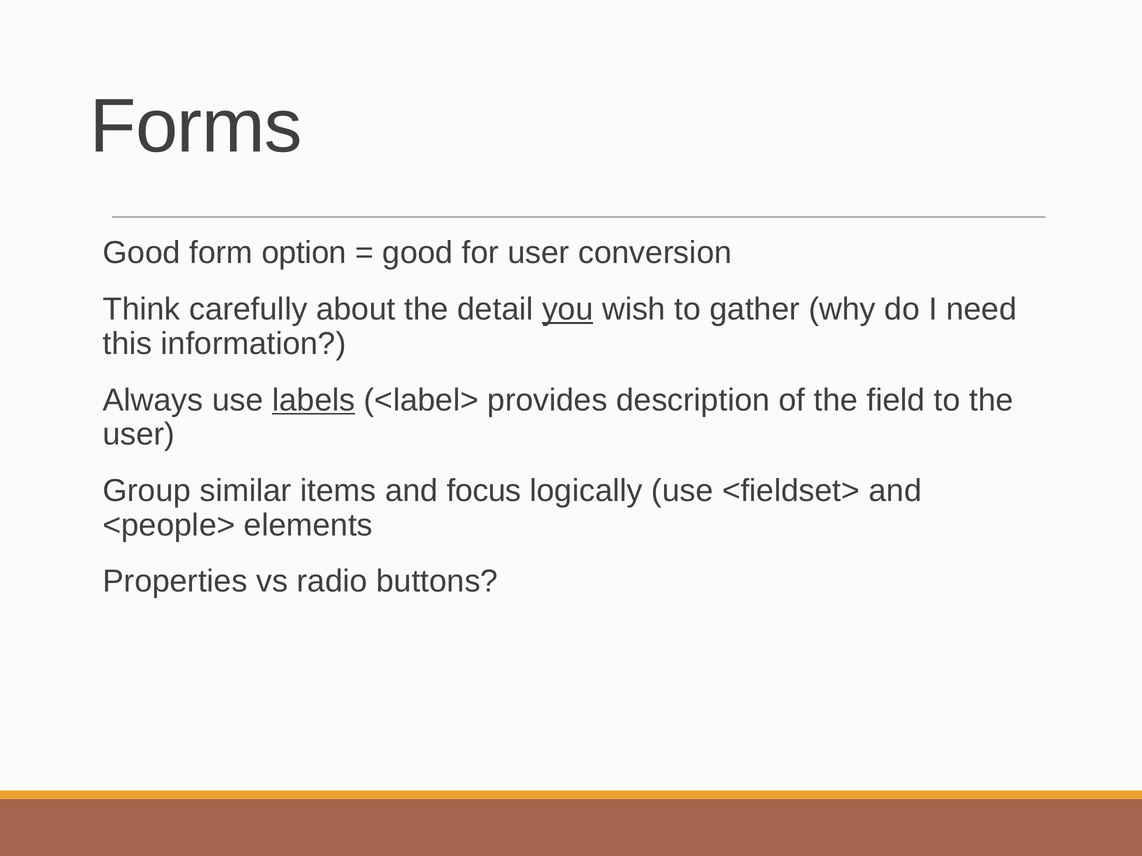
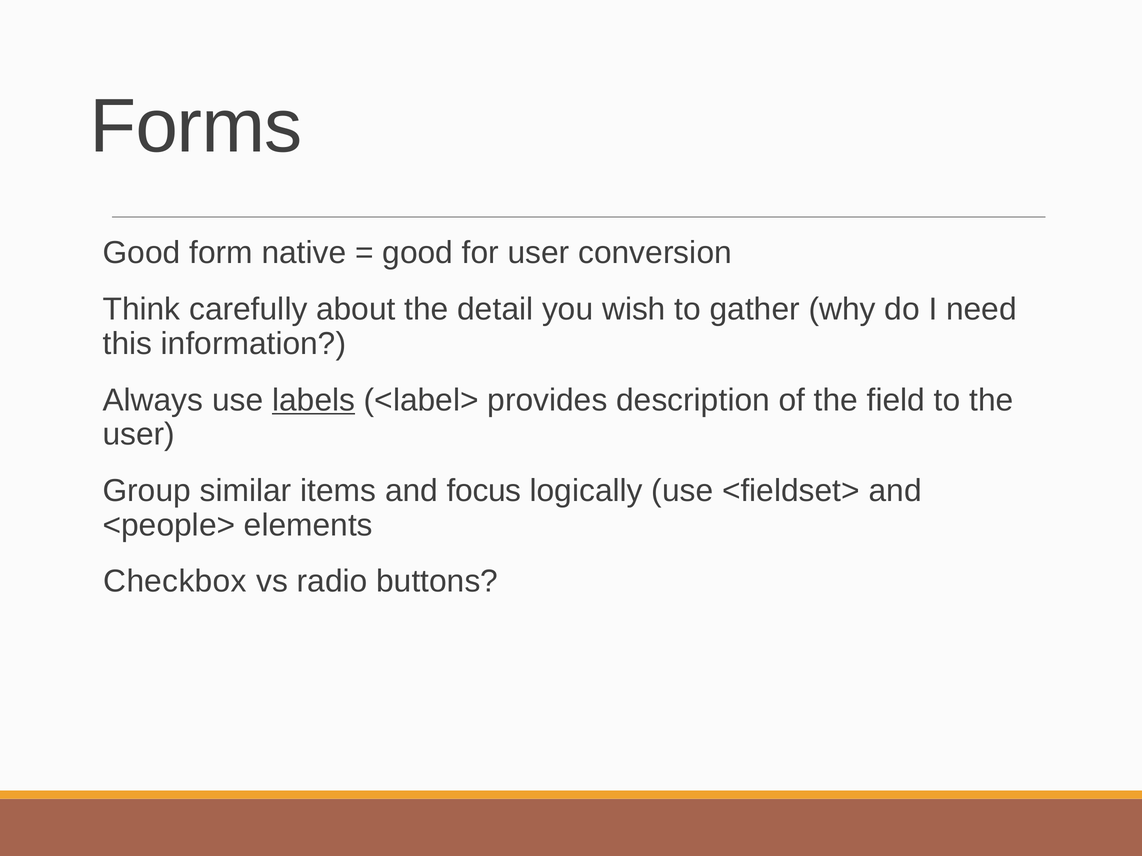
option: option -> native (304, 253)
you underline: present -> none (568, 310)
Properties: Properties -> Checkbox (175, 582)
